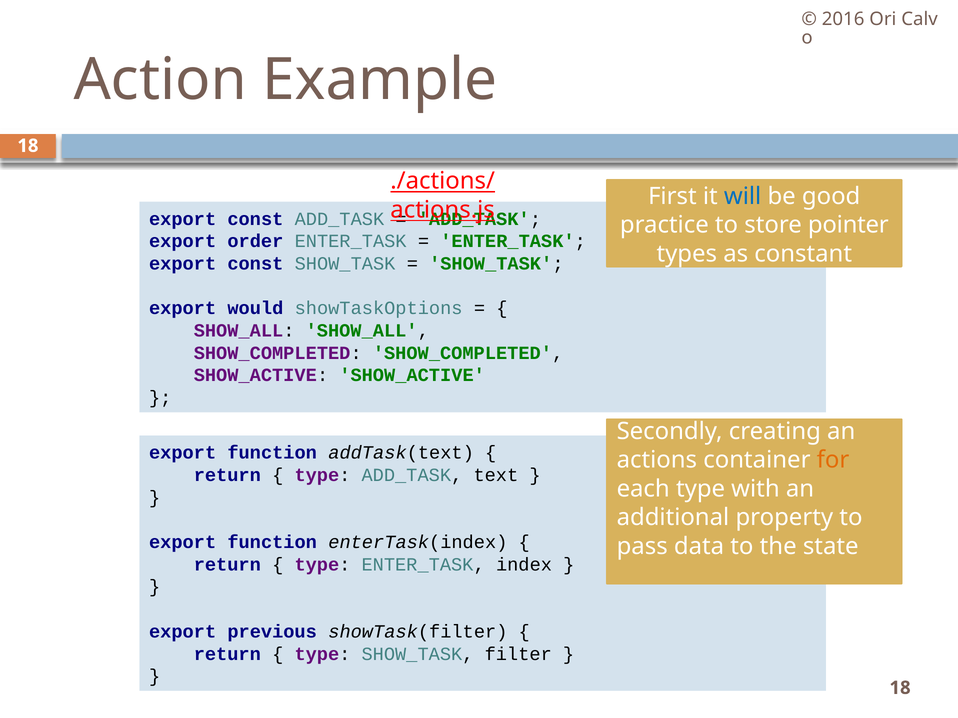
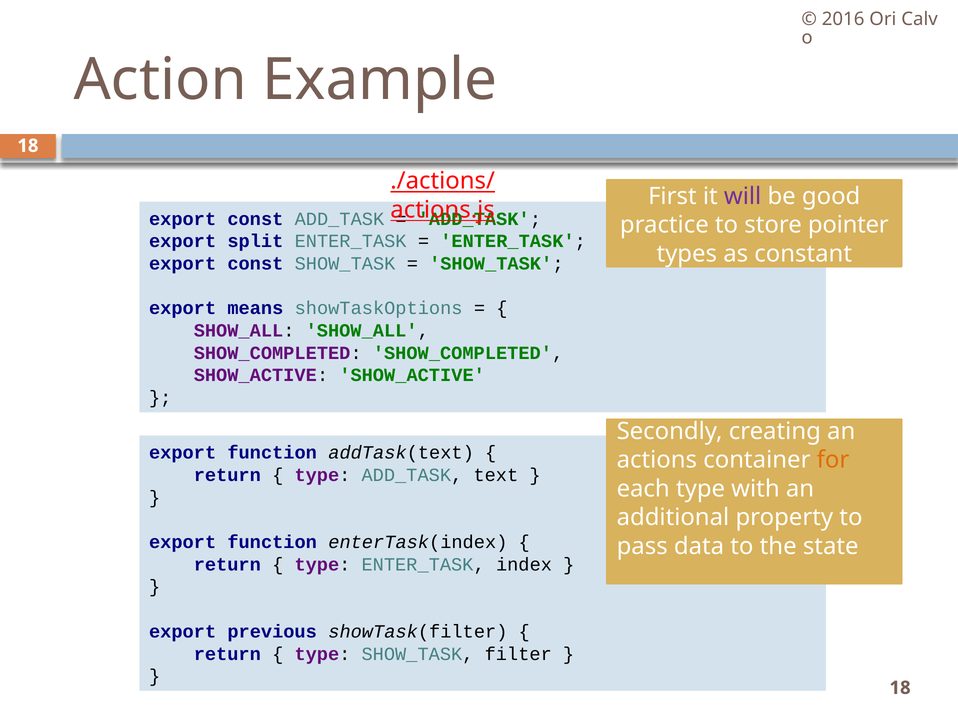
will colour: blue -> purple (743, 196)
order: order -> split (255, 241)
would: would -> means (255, 308)
